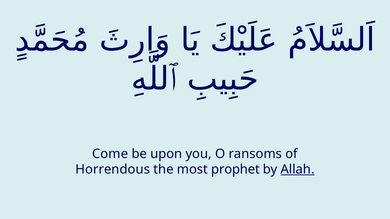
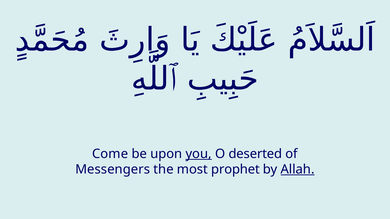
you underline: none -> present (199, 154)
ransoms: ransoms -> deserted (255, 154)
Horrendous: Horrendous -> Messengers (113, 170)
